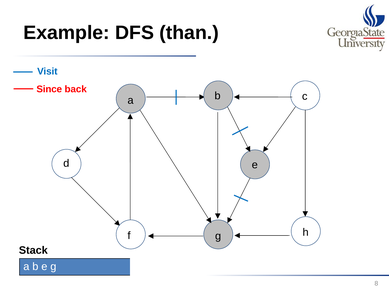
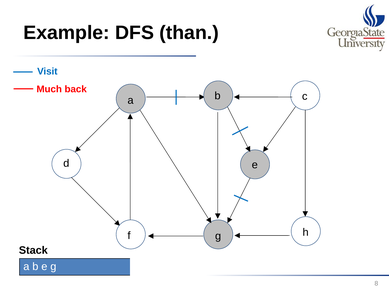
Since: Since -> Much (49, 89)
